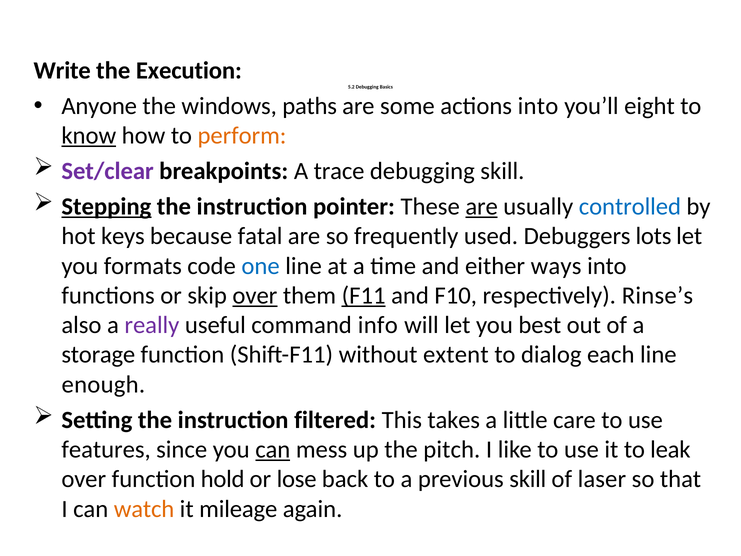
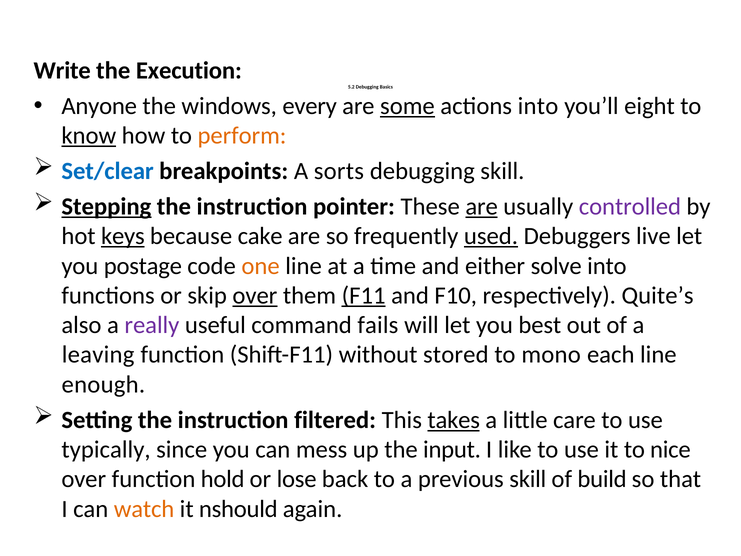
paths: paths -> every (310, 106)
some underline: none -> present (407, 106)
Set/clear colour: purple -> blue (108, 171)
trace: trace -> sorts (339, 171)
controlled colour: blue -> purple (630, 206)
keys underline: none -> present (123, 236)
fatal: fatal -> cake (260, 236)
used underline: none -> present (491, 236)
lots: lots -> live (653, 236)
formats: formats -> postage (143, 266)
one colour: blue -> orange (261, 266)
ways: ways -> solve (556, 266)
Rinse’s: Rinse’s -> Quite’s (658, 295)
info: info -> fails (378, 325)
storage: storage -> leaving (98, 355)
extent: extent -> stored (456, 355)
dialog: dialog -> mono (551, 355)
takes underline: none -> present (454, 420)
features: features -> typically (106, 449)
can underline: present -> none (273, 449)
pitch: pitch -> input (452, 449)
leak: leak -> nice (670, 449)
laser: laser -> build (602, 479)
mileage: mileage -> nshould (238, 509)
